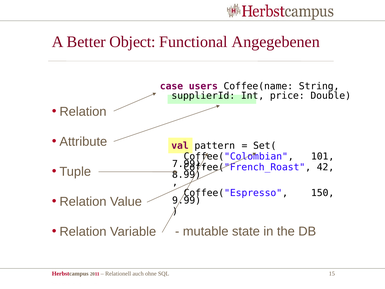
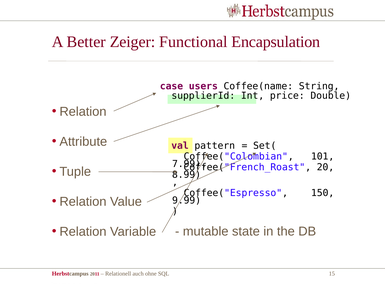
Object: Object -> Zeiger (133, 42)
Angegebenen: Angegebenen -> Encapsulation (276, 42)
42: 42 -> 20 (325, 167)
